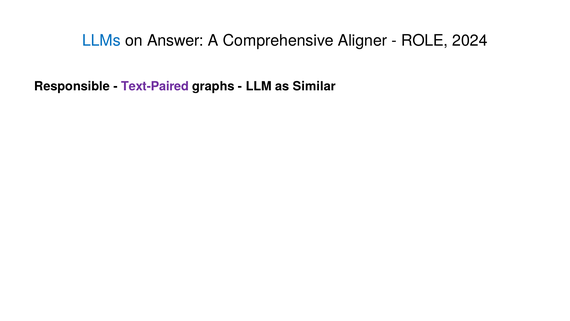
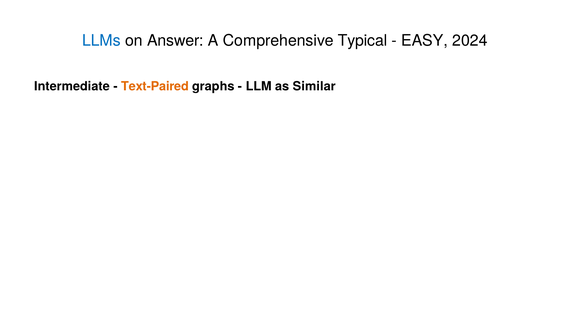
Aligner: Aligner -> Typical (363, 41)
ROLE: ROLE -> EASY (425, 41)
Responsible: Responsible -> Intermediate (72, 86)
Text-Paired colour: purple -> orange (155, 86)
